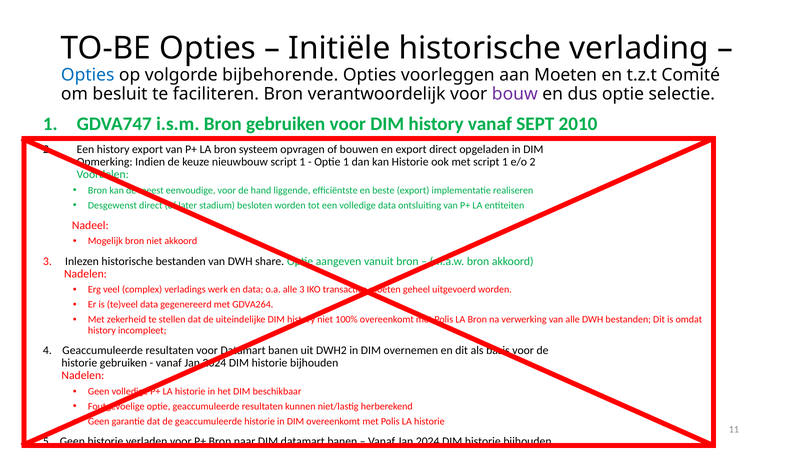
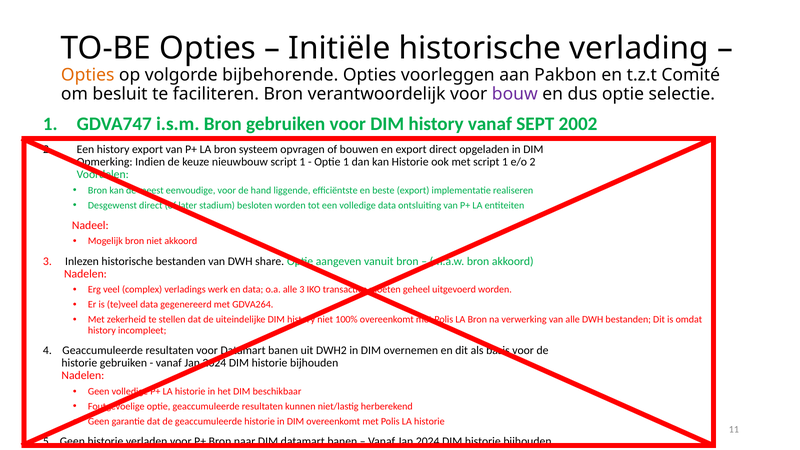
Opties colour: blue -> orange (88, 75)
aan Moeten: Moeten -> Pakbon (566, 75)
2010: 2010 -> 2002 (578, 124)
